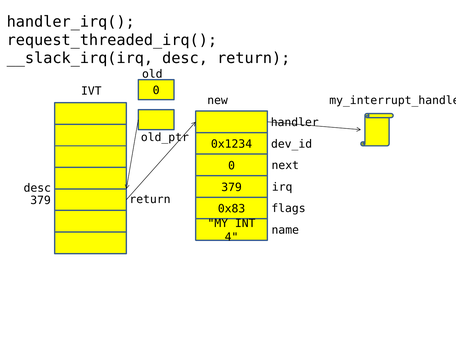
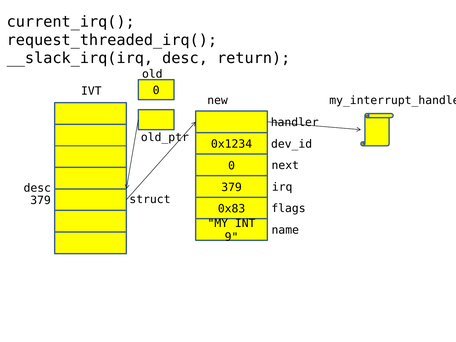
handler_irq(: handler_irq( -> current_irq( (71, 22)
return: return -> struct (150, 199)
4: 4 -> 9 (232, 237)
